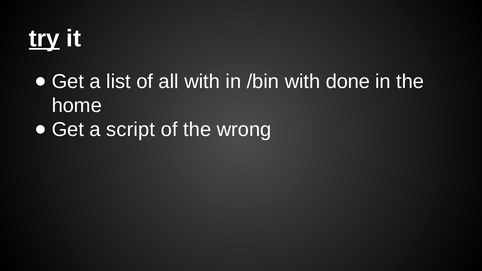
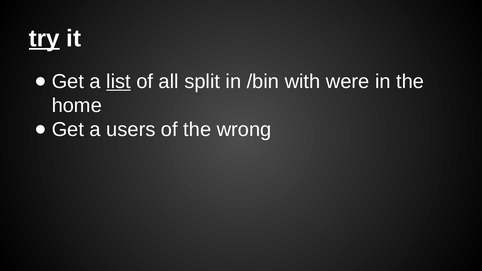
list underline: none -> present (119, 82)
all with: with -> split (202, 82)
done: done -> were (348, 82)
script: script -> users (131, 130)
